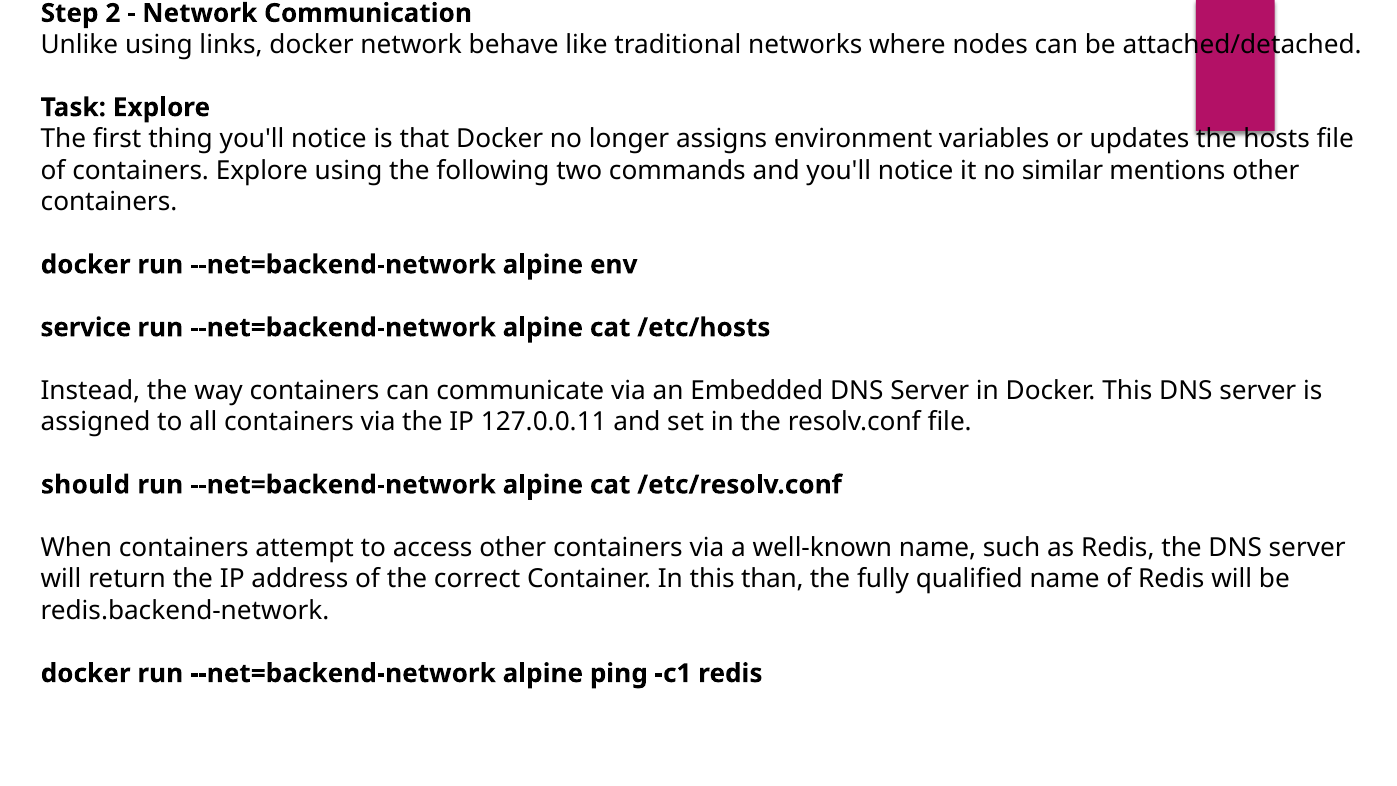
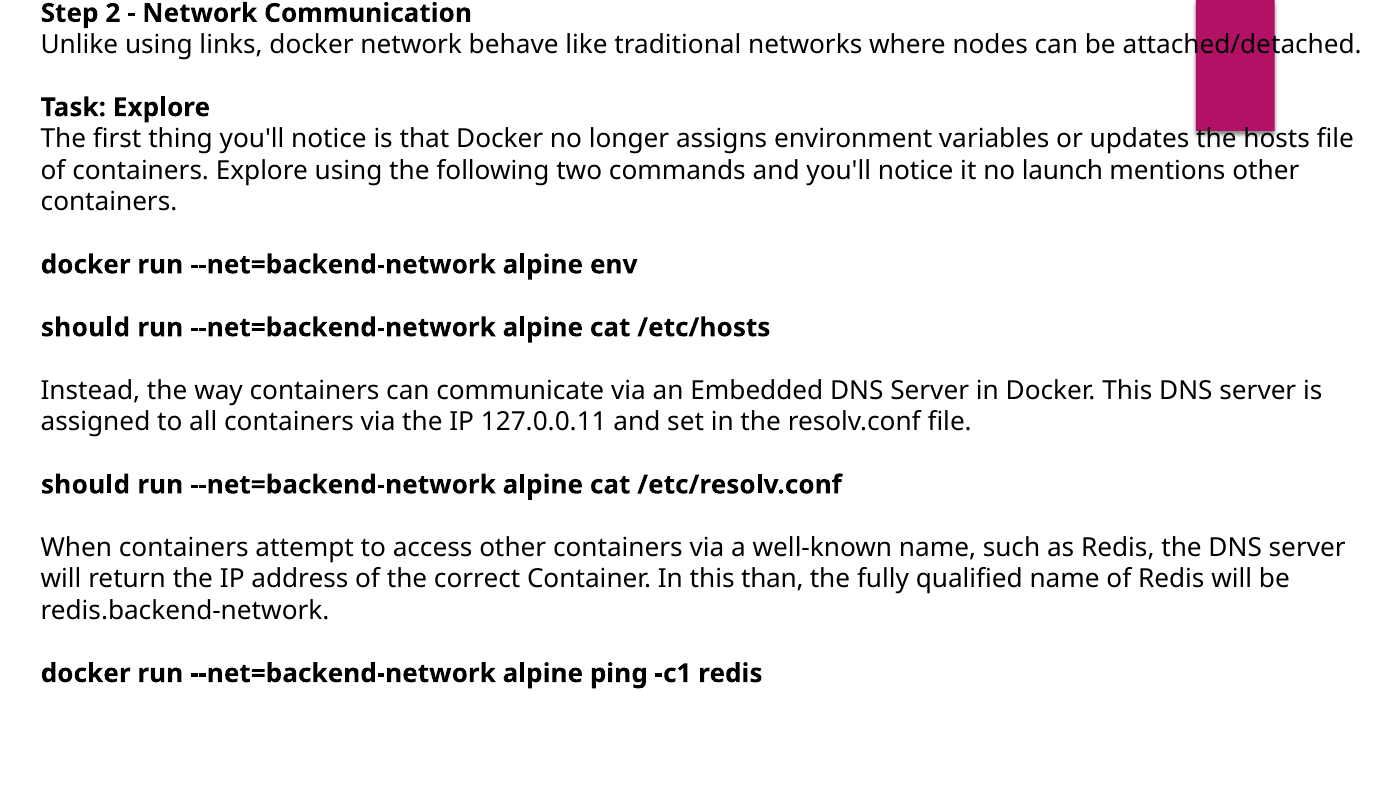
similar: similar -> launch (1063, 170)
service: service -> should (86, 328)
